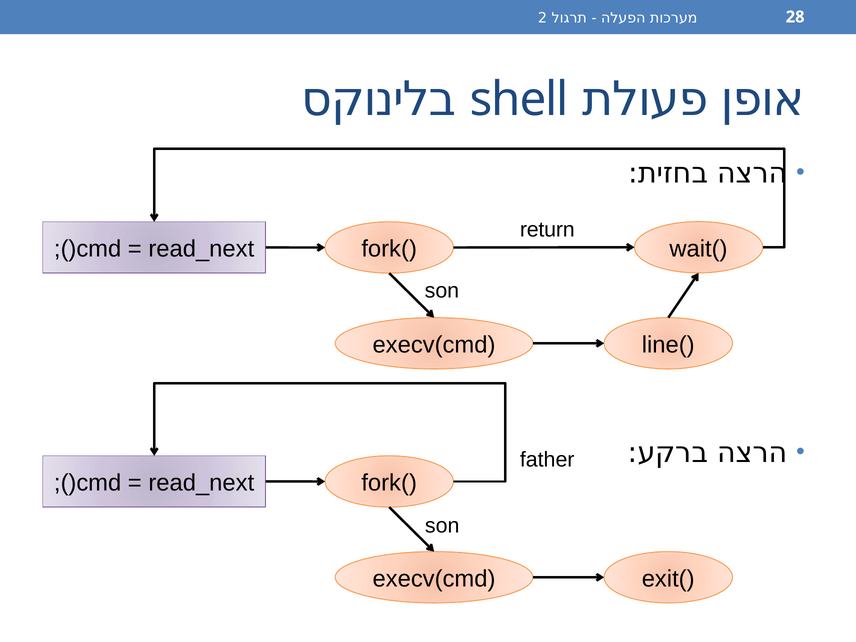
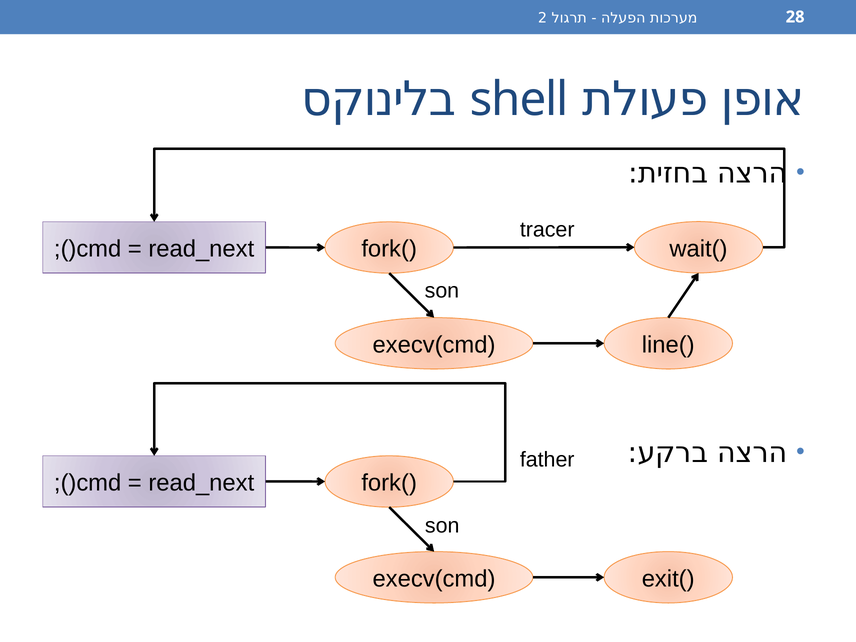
return: return -> tracer (547, 230)
